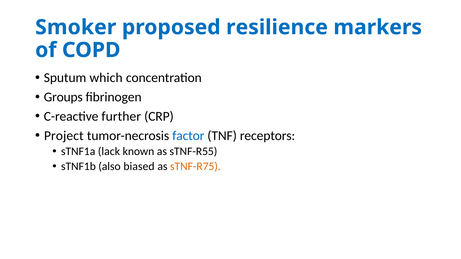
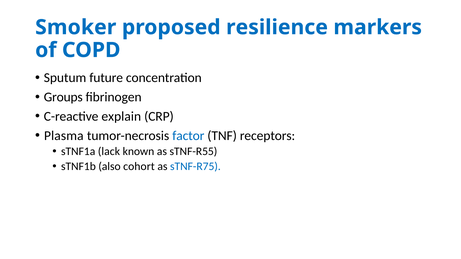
which: which -> future (106, 78)
further: further -> explain (121, 117)
Project: Project -> Plasma (64, 136)
biased: biased -> cohort (139, 167)
sTNF-R75 colour: orange -> blue (195, 167)
